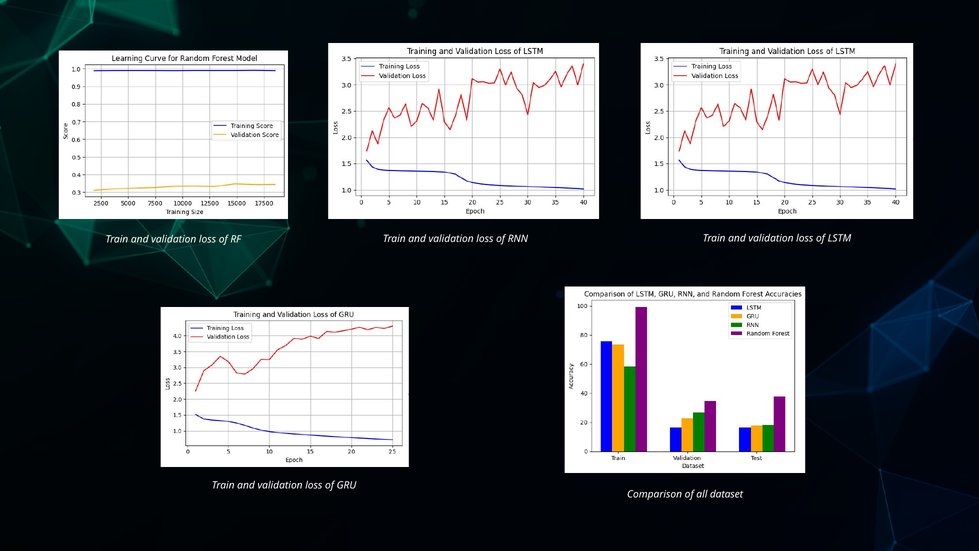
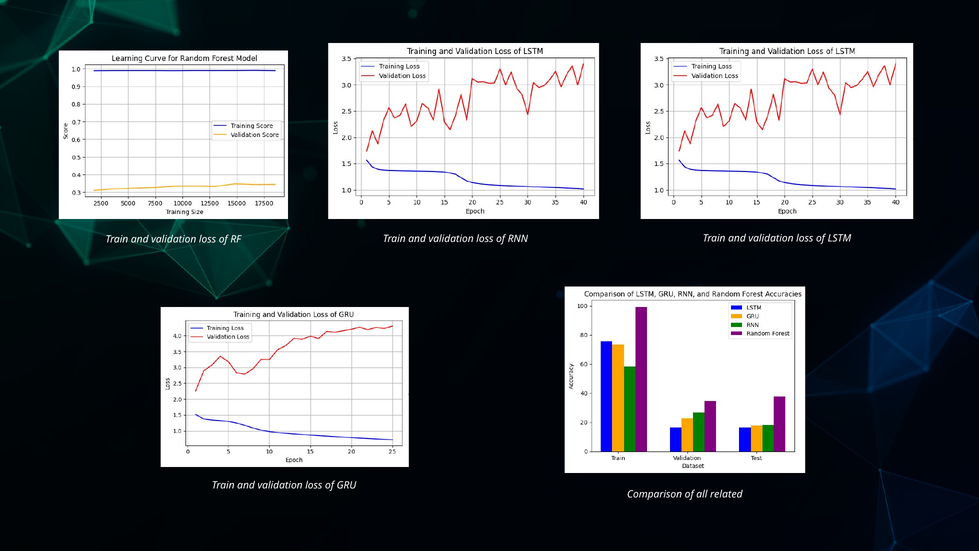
dataset: dataset -> related (726, 494)
